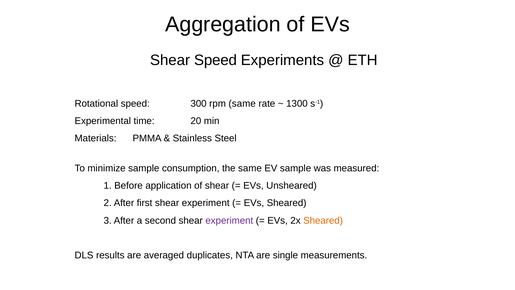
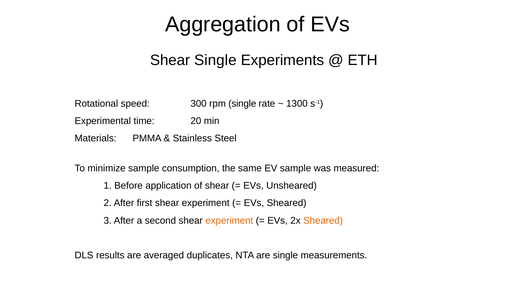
Shear Speed: Speed -> Single (215, 60)
rpm same: same -> single (242, 103)
experiment colour: purple -> orange (229, 220)
